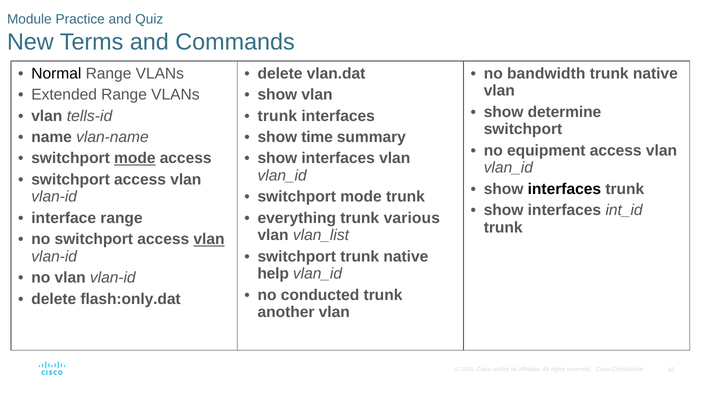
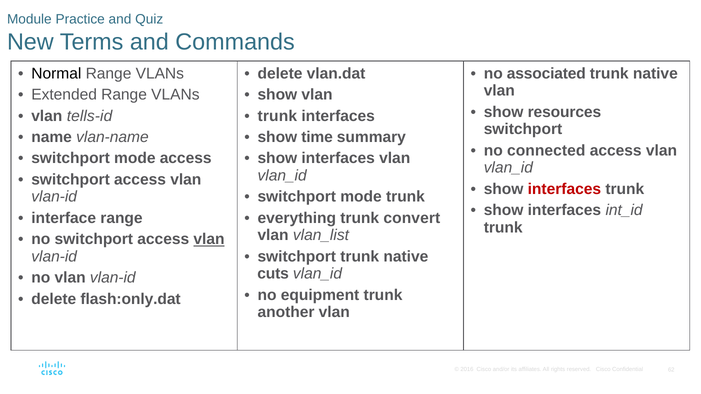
bandwidth: bandwidth -> associated (546, 74)
determine: determine -> resources (564, 112)
equipment: equipment -> connected (546, 151)
mode underline: present -> none (135, 158)
interfaces colour: black -> red (564, 189)
various: various -> convert (412, 218)
help: help -> cuts (273, 274)
conducted: conducted -> equipment (320, 295)
